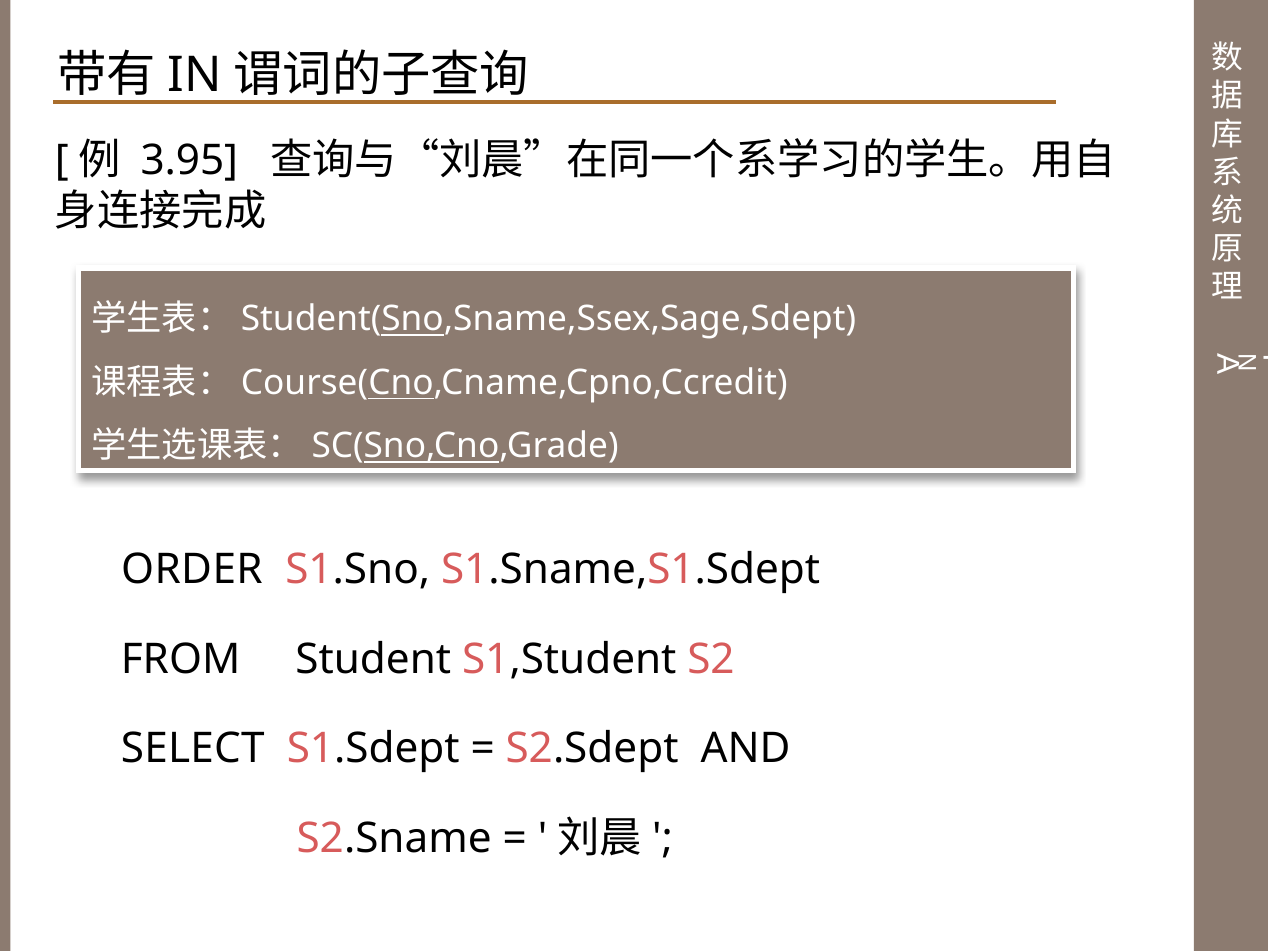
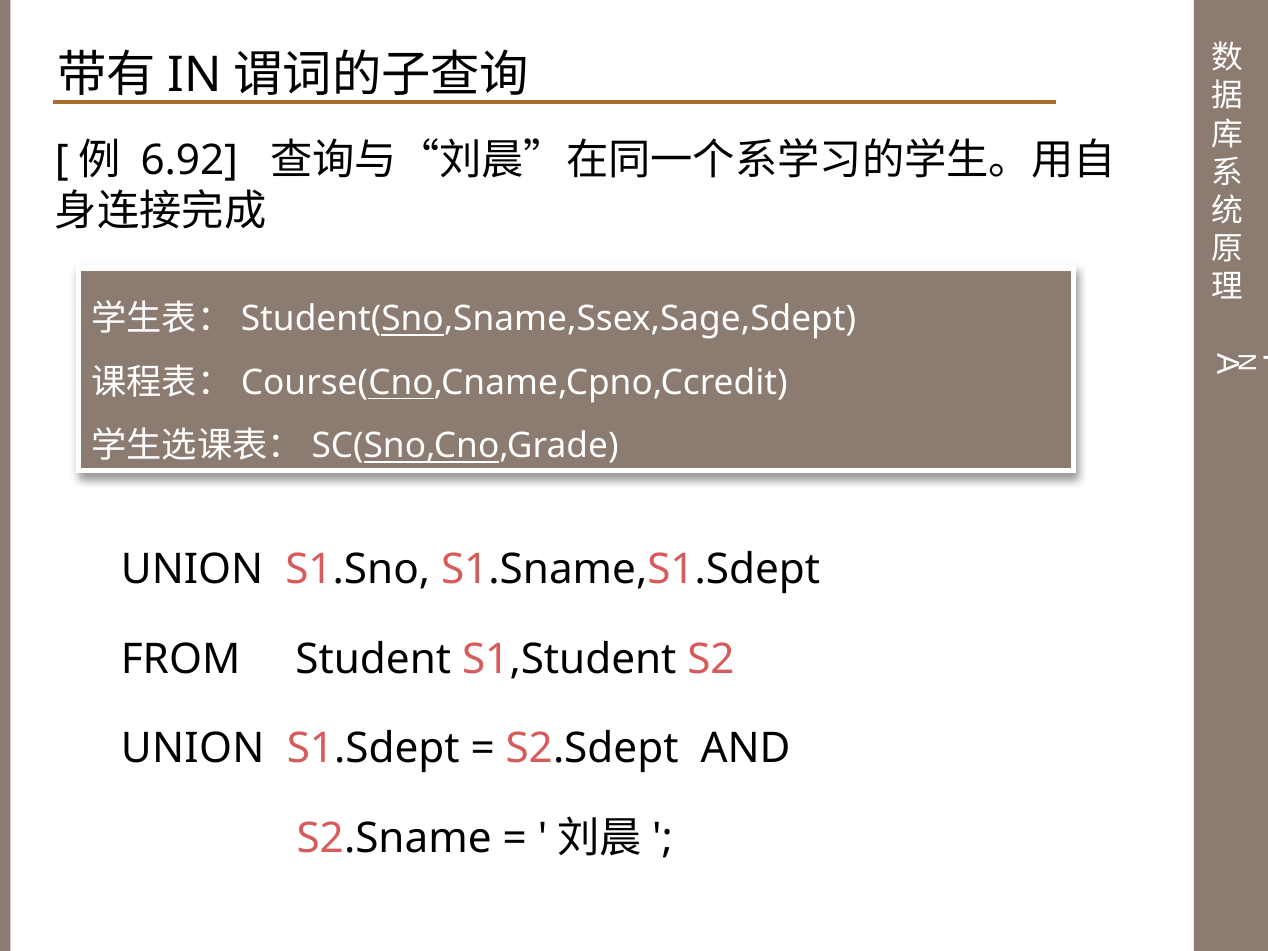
3.95: 3.95 -> 6.92 (189, 161)
ORDER: ORDER -> UNION (192, 570)
SELECT: SELECT -> UNION (193, 749)
